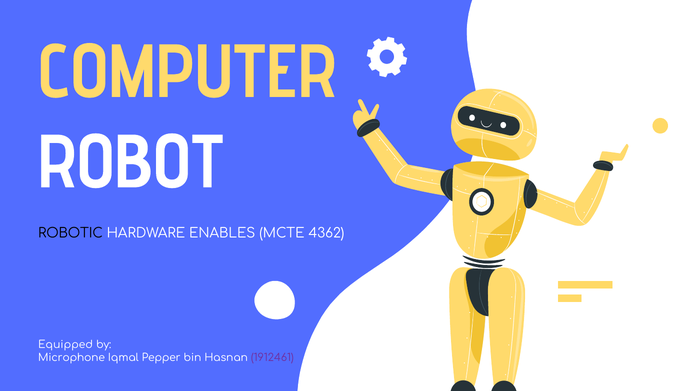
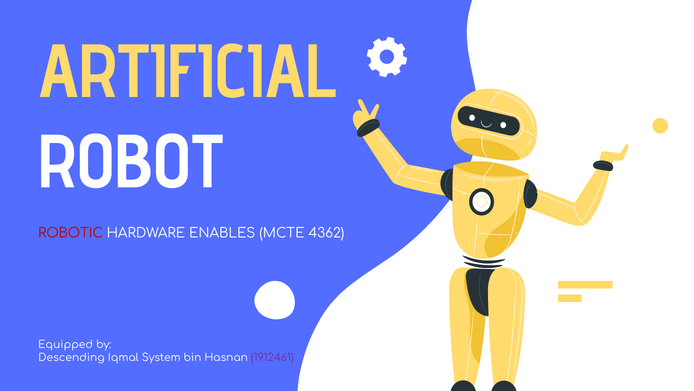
COMPUTER: COMPUTER -> ARTIFICIAL (188, 72)
ROBOTIC colour: black -> red (70, 233)
Microphone: Microphone -> Descending (71, 357)
Pepper: Pepper -> System (161, 357)
